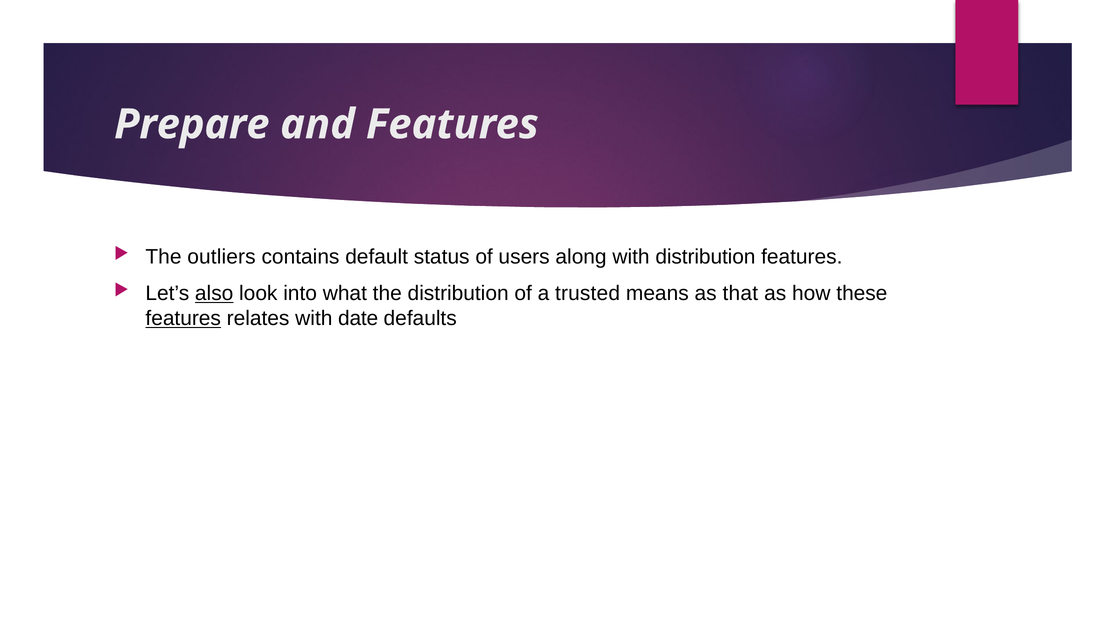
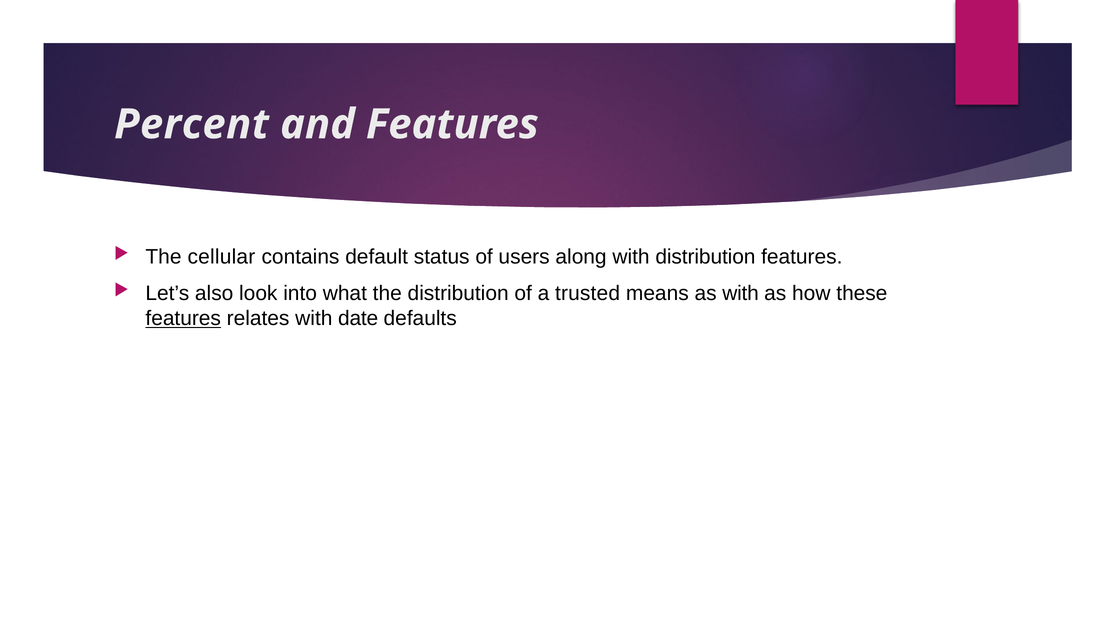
Prepare: Prepare -> Percent (191, 124)
outliers: outliers -> cellular (221, 257)
also underline: present -> none (214, 293)
as that: that -> with (741, 293)
